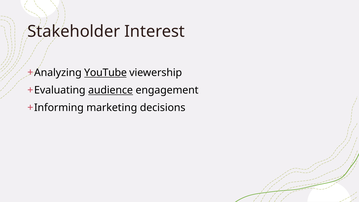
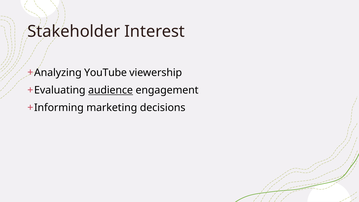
YouTube underline: present -> none (106, 73)
